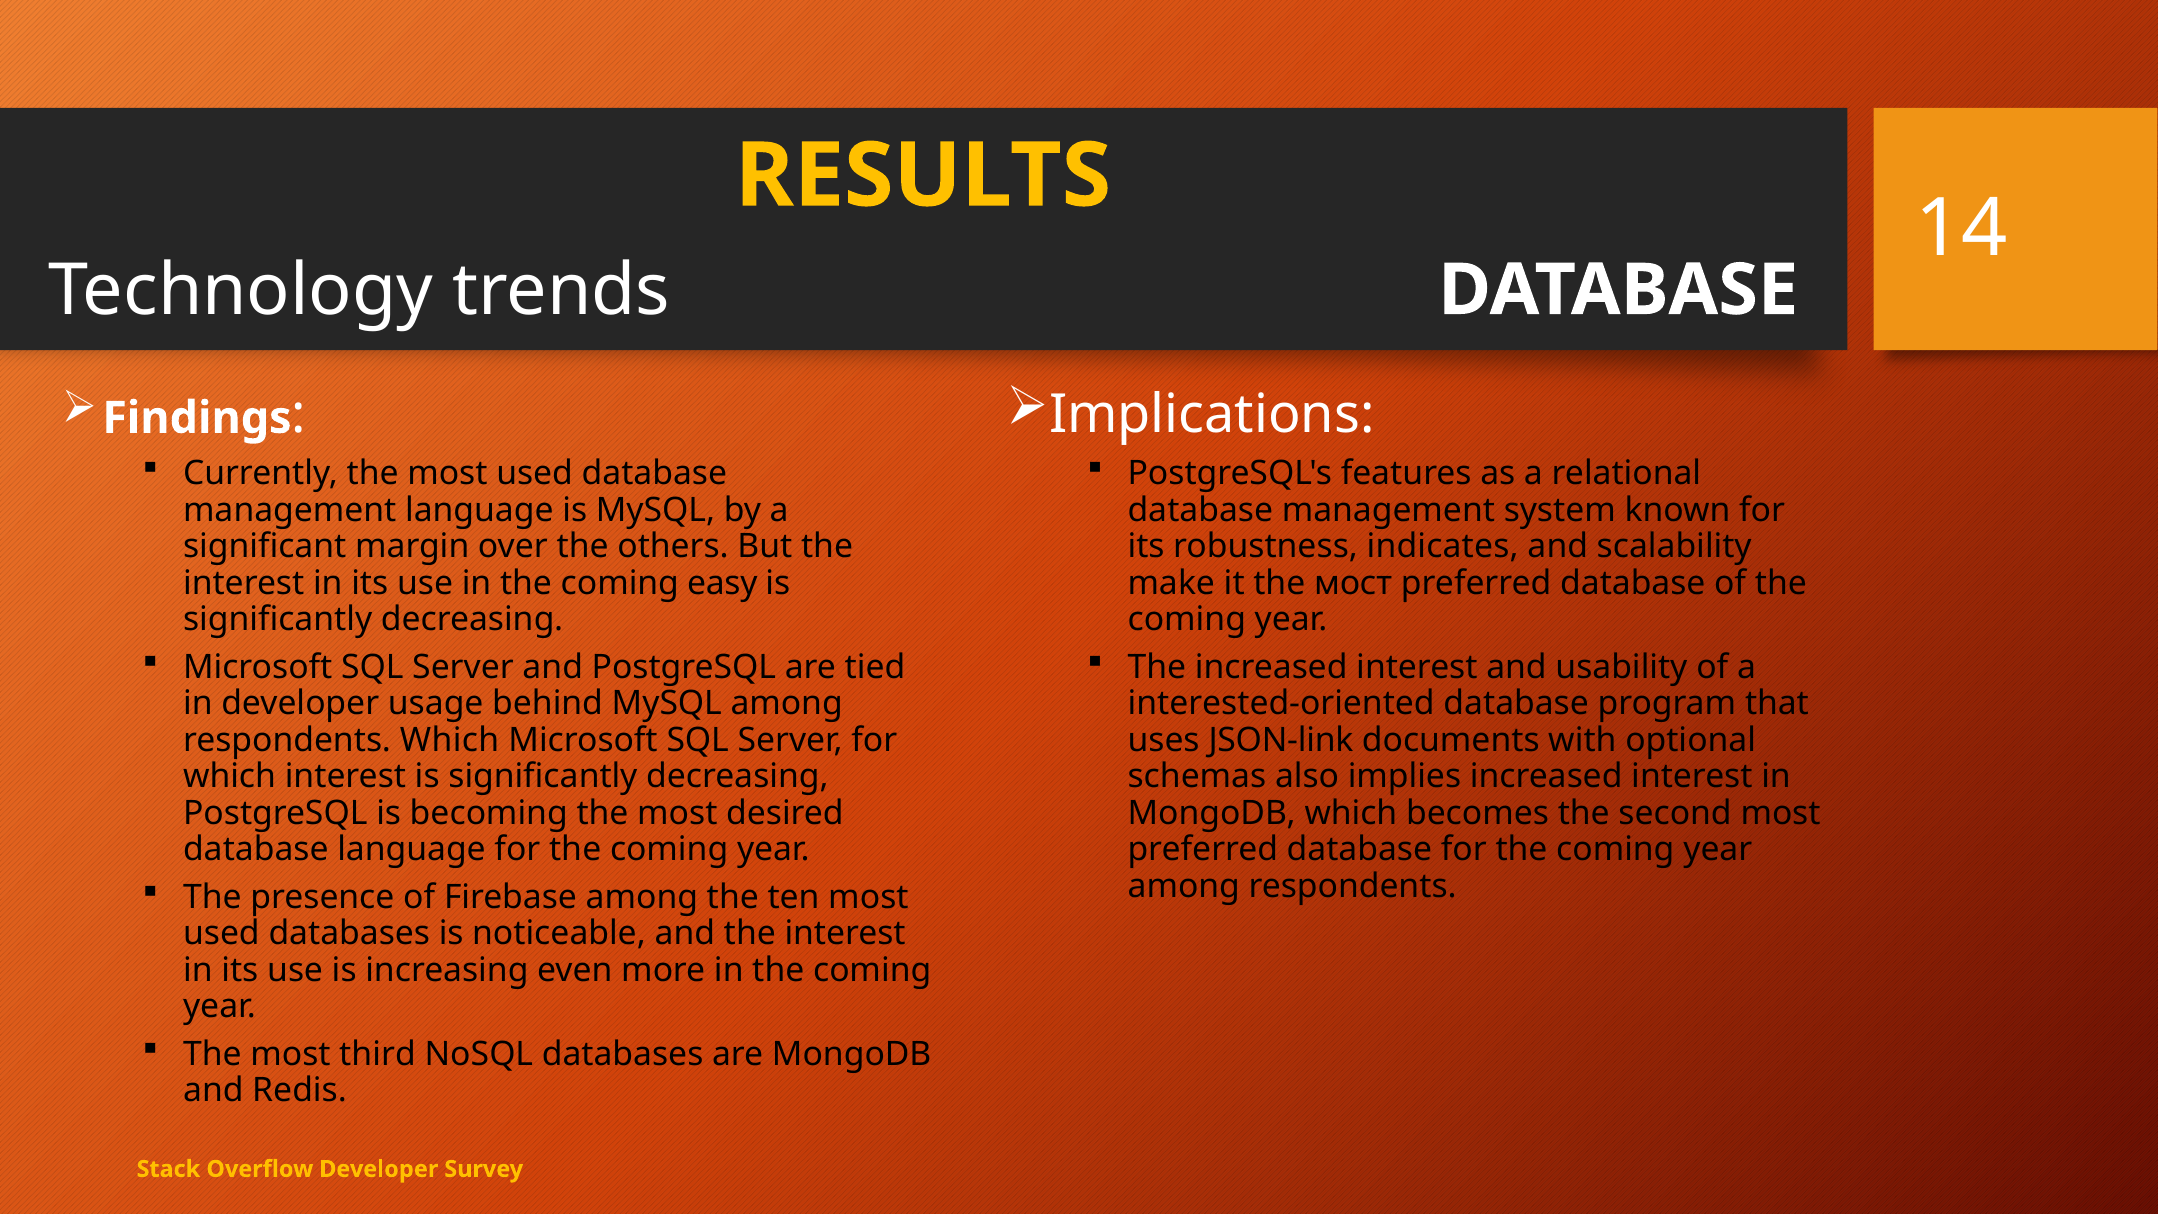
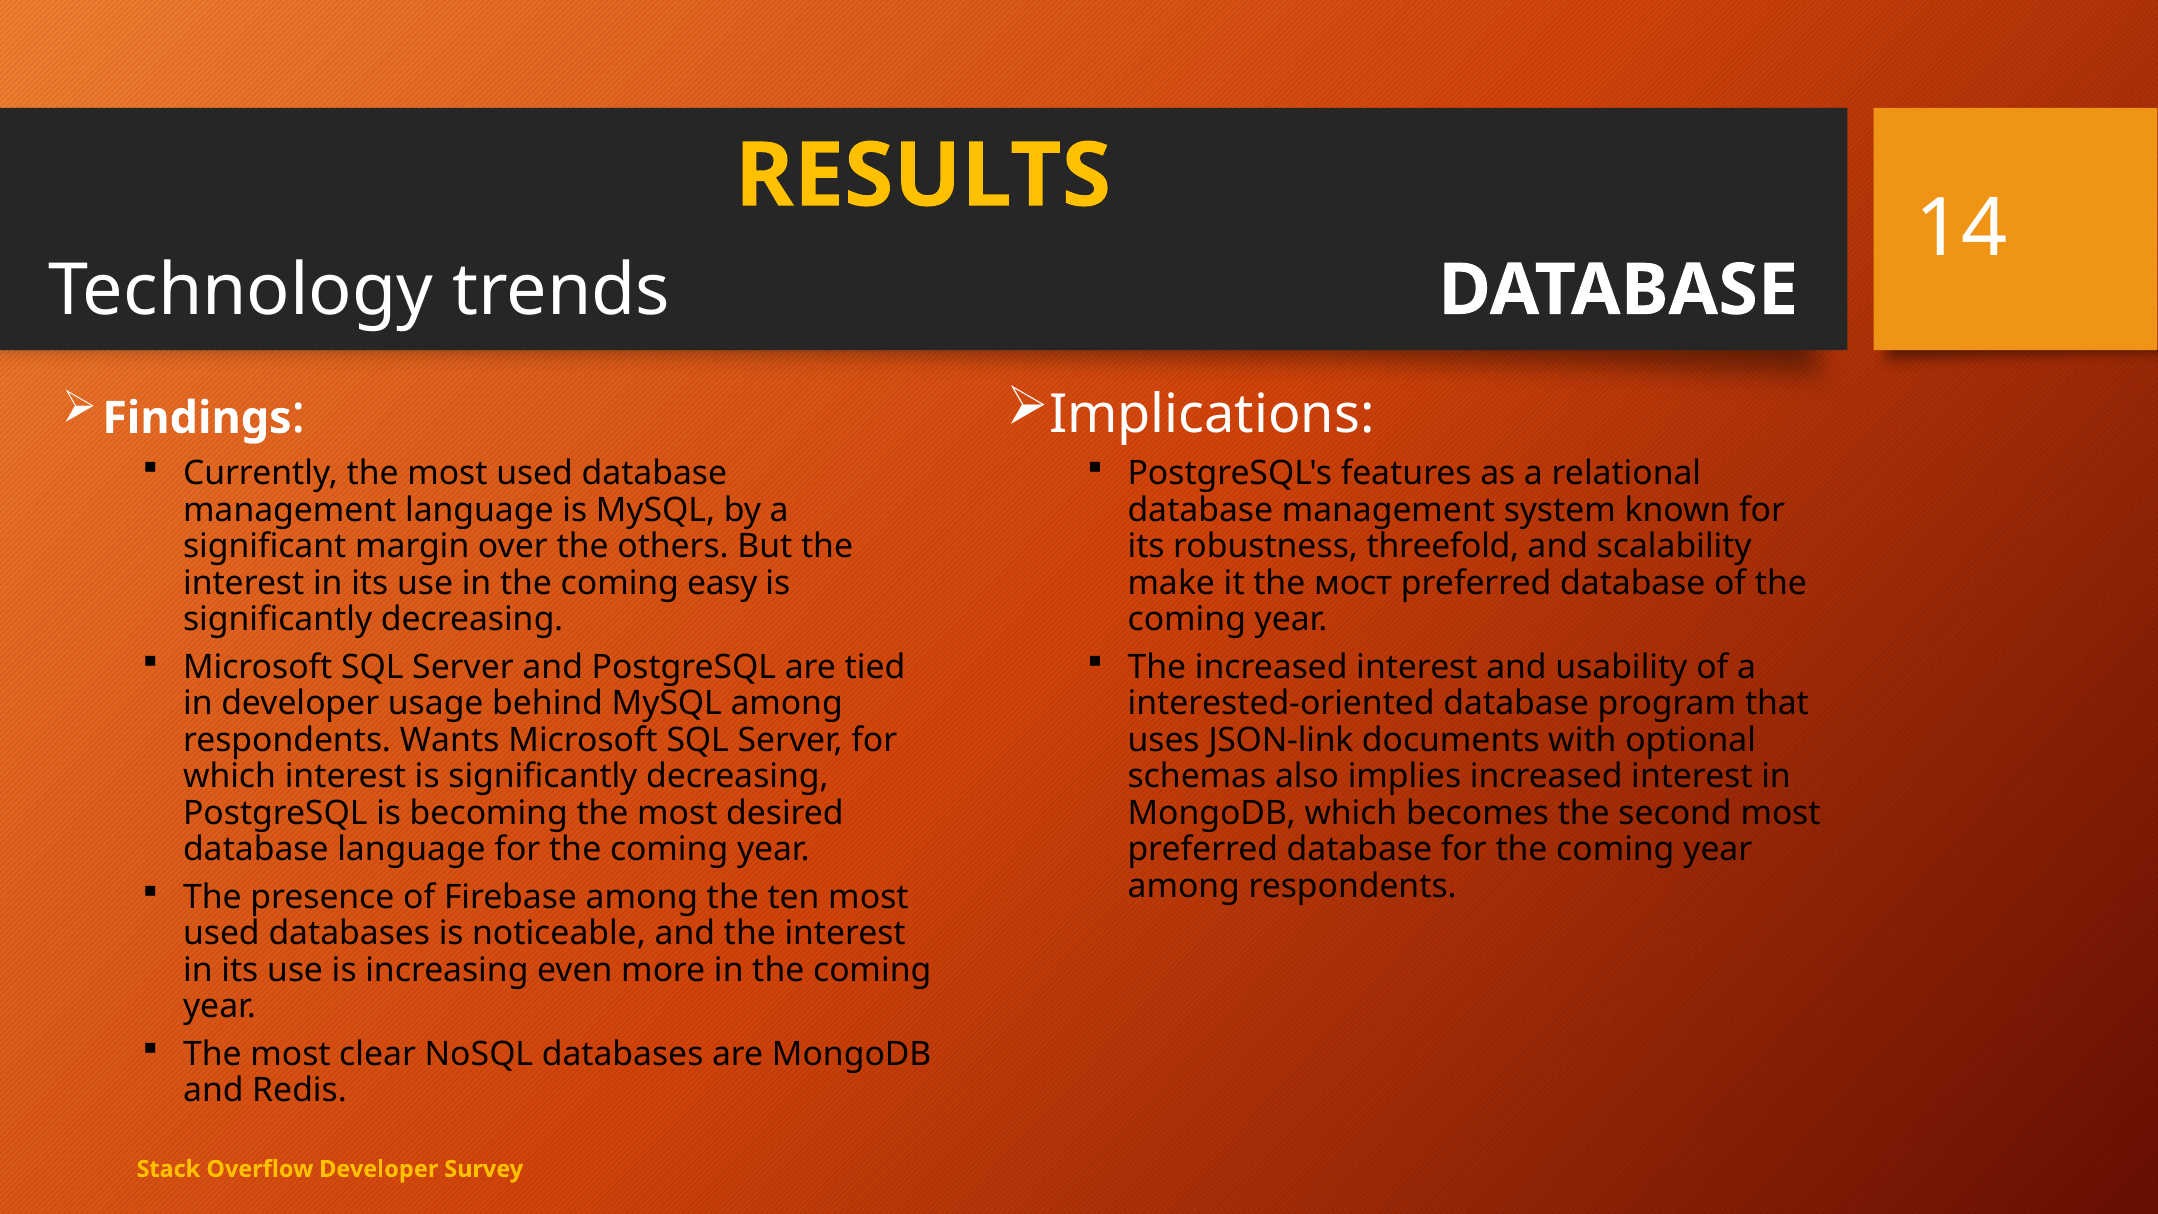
indicates: indicates -> threefold (1443, 547)
respondents Which: Which -> Wants (450, 740)
third: third -> clear (378, 1054)
